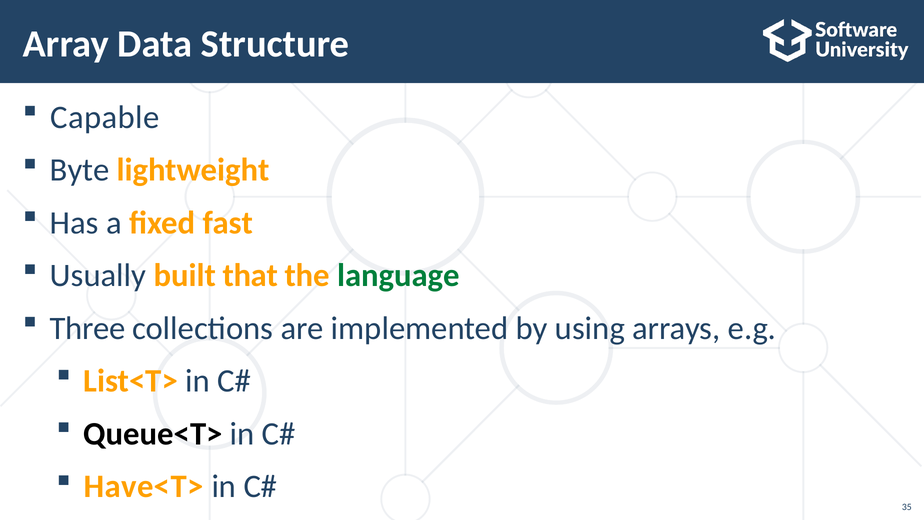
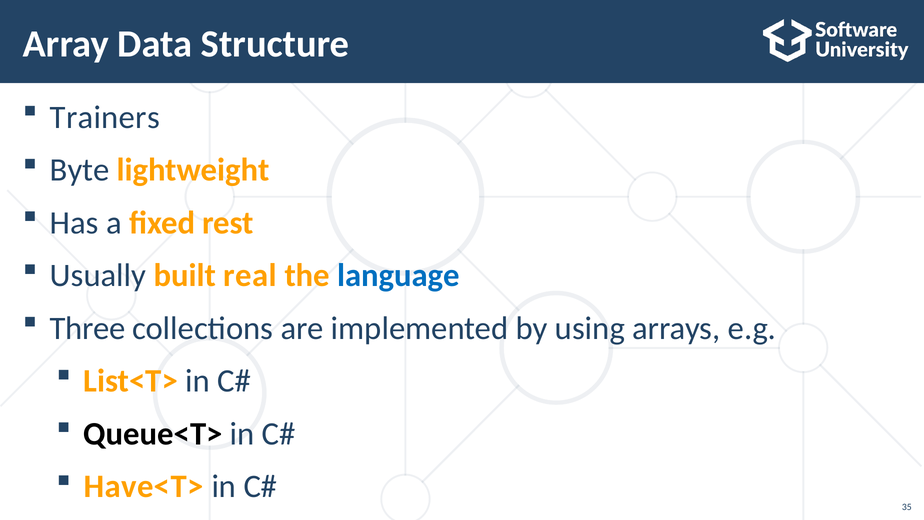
Capable: Capable -> Trainers (105, 117)
fast: fast -> rest (228, 223)
that: that -> real (250, 275)
language colour: green -> blue (398, 275)
